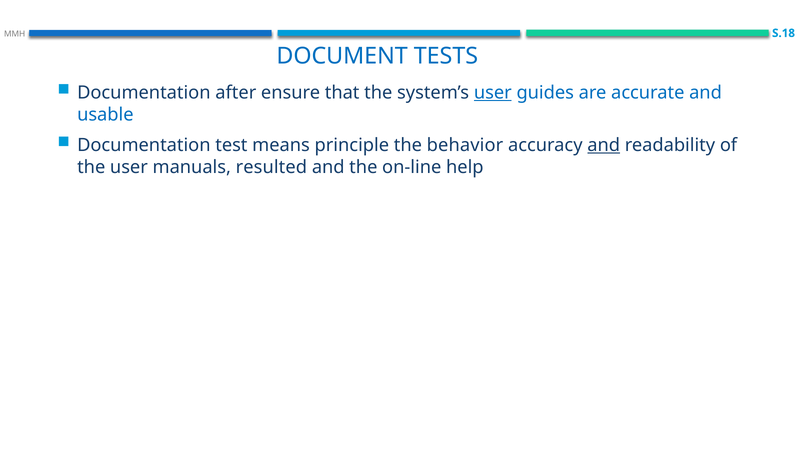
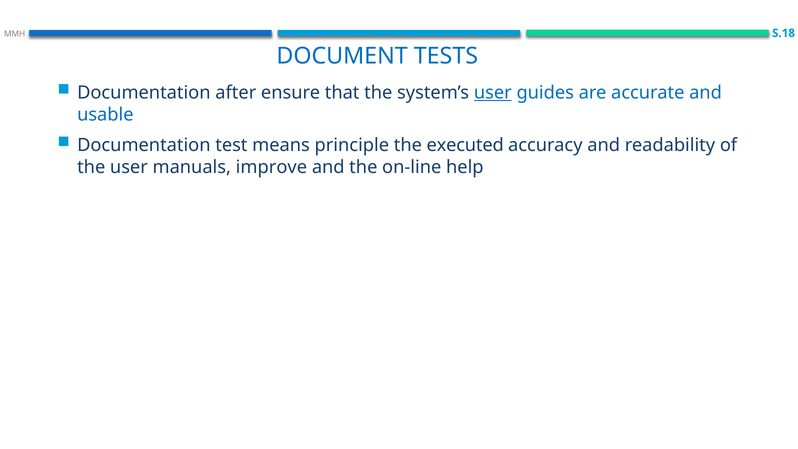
behavior: behavior -> executed (465, 145)
and underline: present -> none (604, 145)
resulted: resulted -> improve (271, 167)
